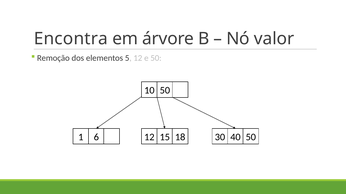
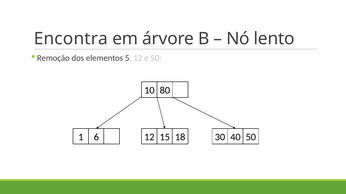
valor: valor -> lento (274, 39)
10 50: 50 -> 80 (165, 91)
